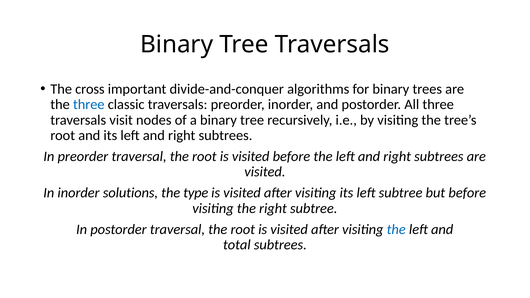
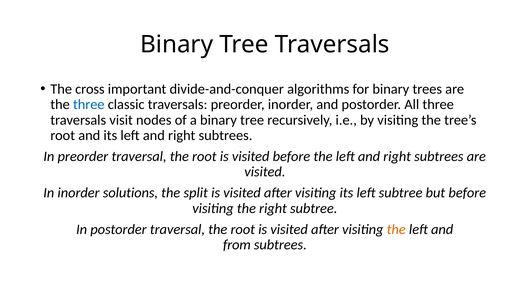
type: type -> split (196, 193)
the colour: blue -> orange (396, 230)
total: total -> from (237, 245)
